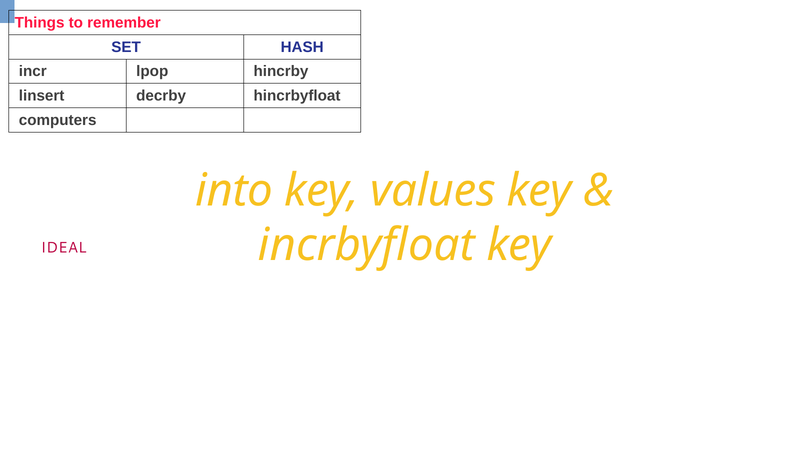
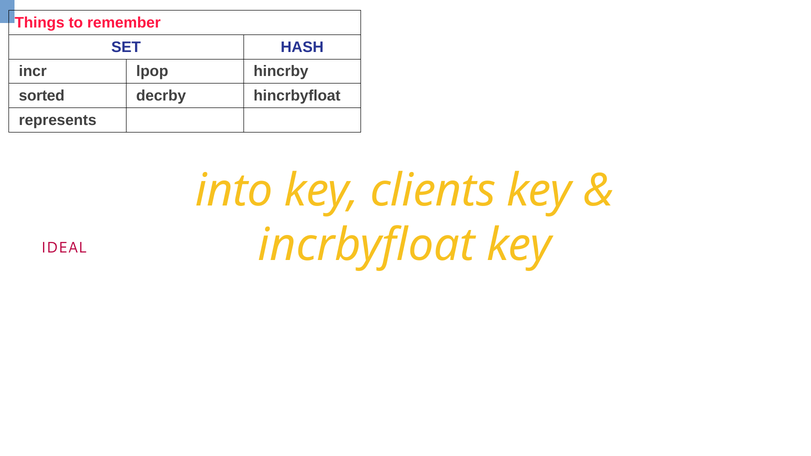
linsert: linsert -> sorted (42, 96)
computers: computers -> represents (58, 120)
values: values -> clients (433, 191)
